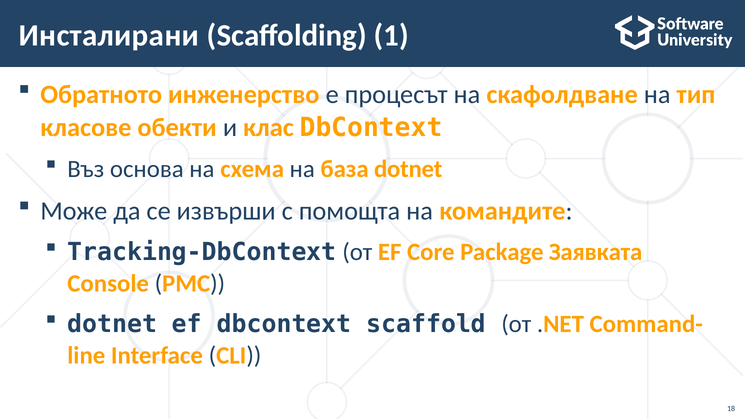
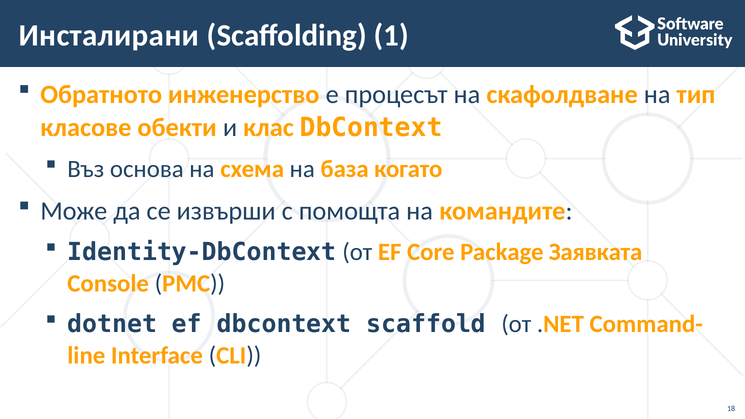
база dotnet: dotnet -> когато (408, 169)
Tracking-DbContext: Tracking-DbContext -> Identity-DbContext (202, 252)
